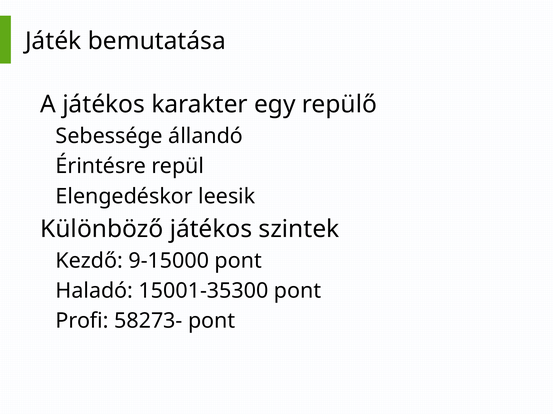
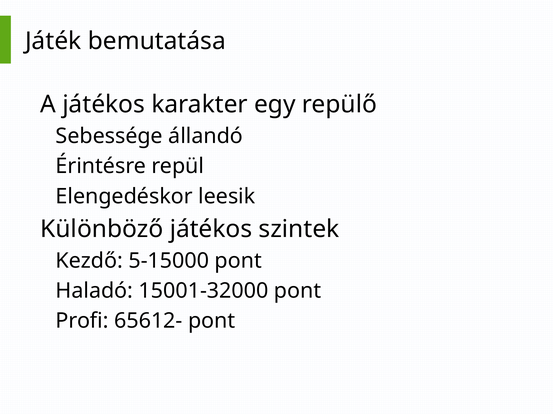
9-15000: 9-15000 -> 5-15000 (169, 261)
15001-35300: 15001-35300 -> 15001-32000 (203, 291)
58273-: 58273- -> 65612- (148, 321)
